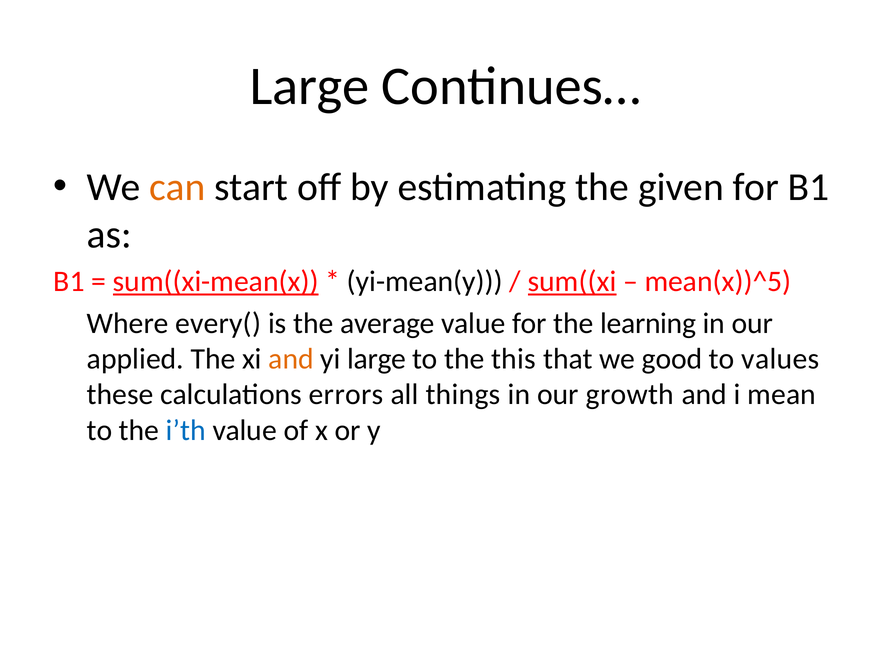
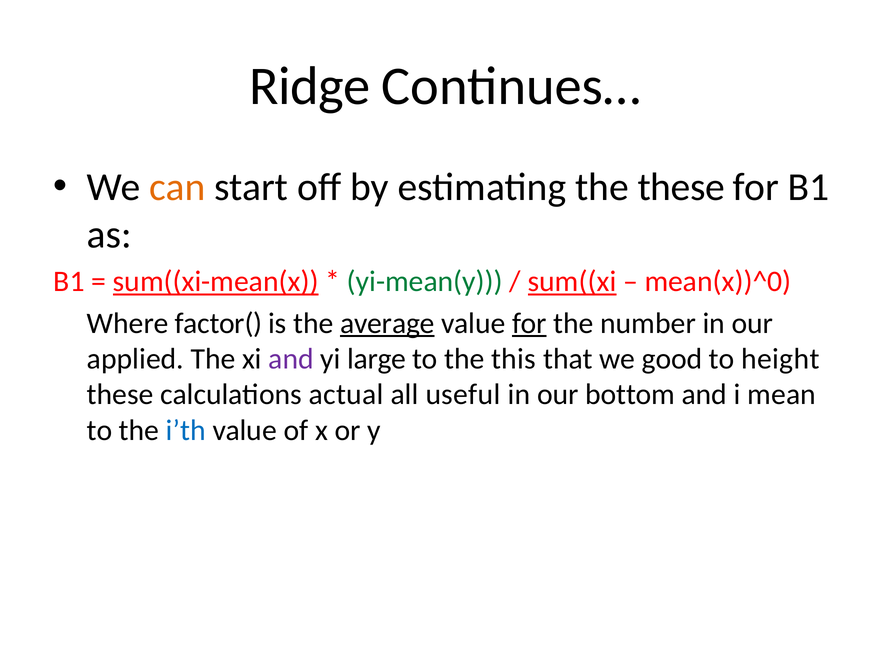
Large: Large -> Ridge (310, 86)
the given: given -> these (681, 187)
yi-mean(y colour: black -> green (425, 281)
mean(x))^5: mean(x))^5 -> mean(x))^0 (718, 281)
every(: every( -> factor( (218, 323)
average underline: none -> present (387, 323)
for underline: none -> present (529, 323)
learning: learning -> number (648, 323)
and colour: orange -> purple (291, 358)
values: values -> height (780, 358)
errors: errors -> actual (346, 394)
things: things -> useful (463, 394)
growth: growth -> bottom (630, 394)
